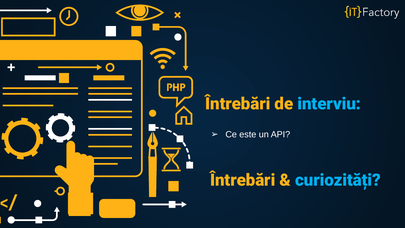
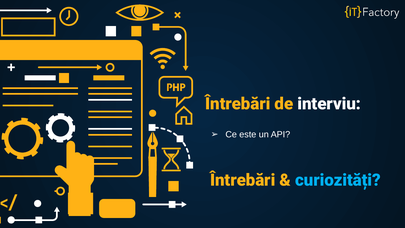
interviu colour: light blue -> white (329, 104)
